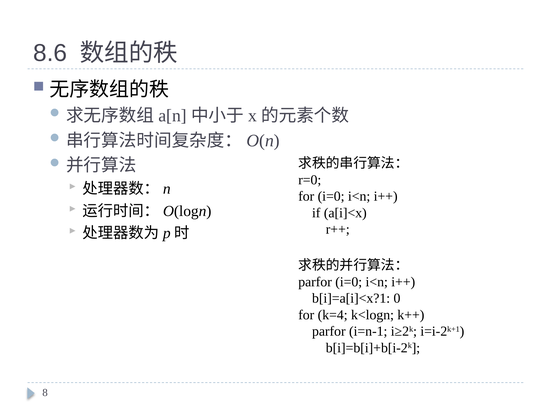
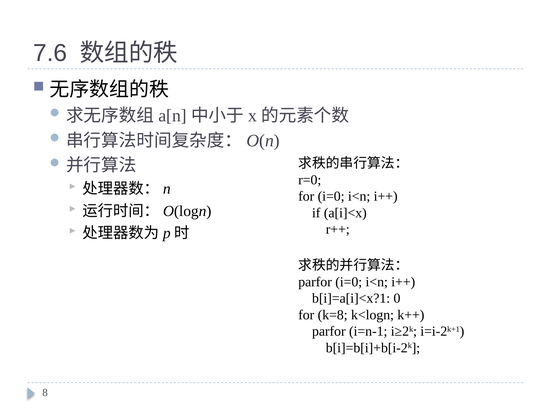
8.6: 8.6 -> 7.6 (50, 53)
k=4: k=4 -> k=8 (333, 315)
